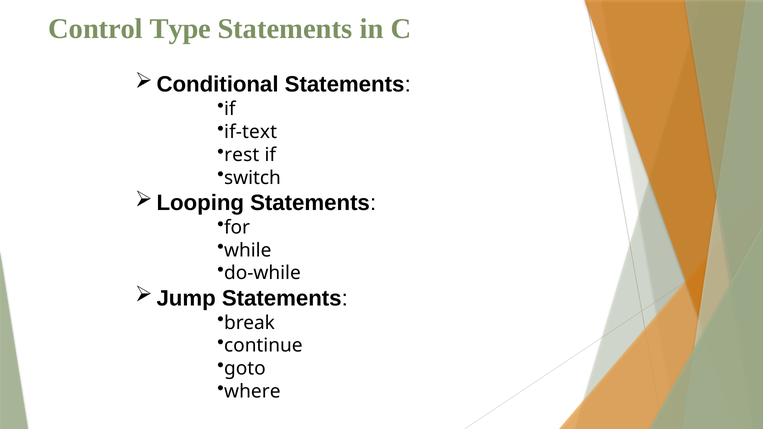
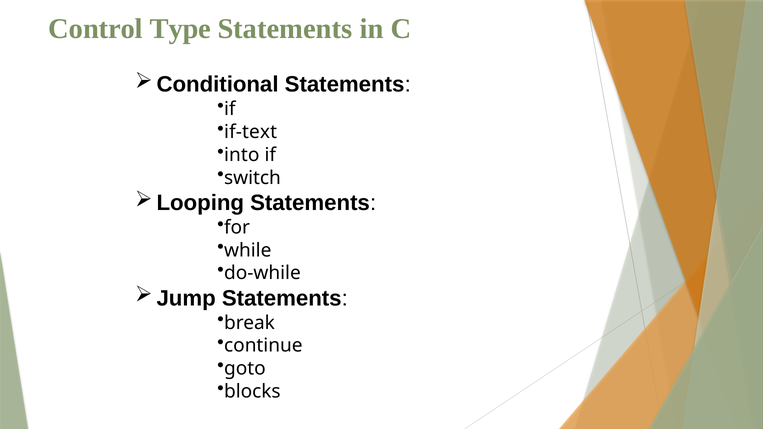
rest: rest -> into (242, 155)
where: where -> blocks (252, 392)
